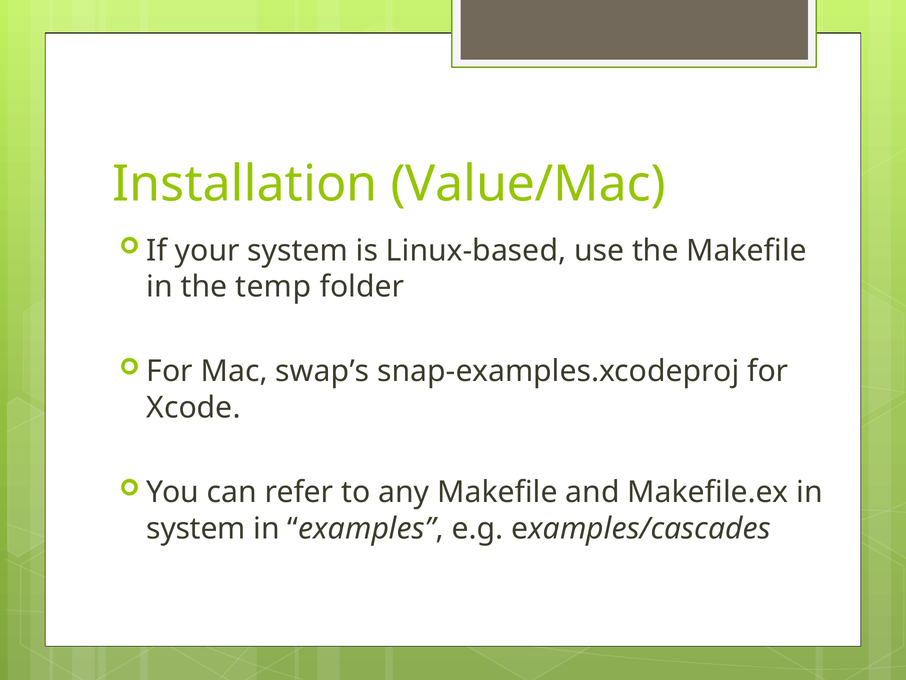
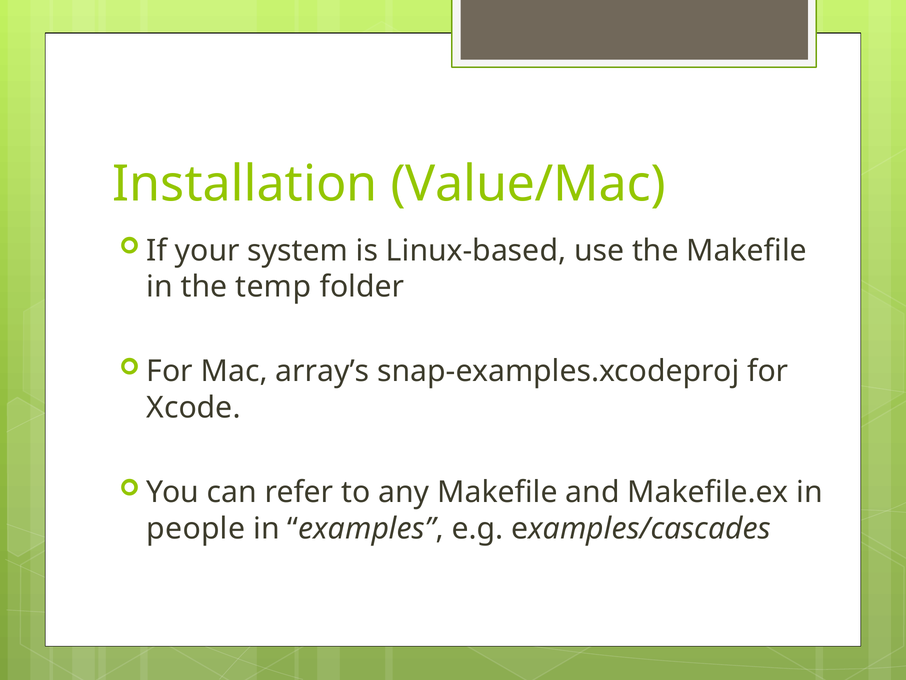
swap’s: swap’s -> array’s (322, 371)
system: system -> people (196, 528)
